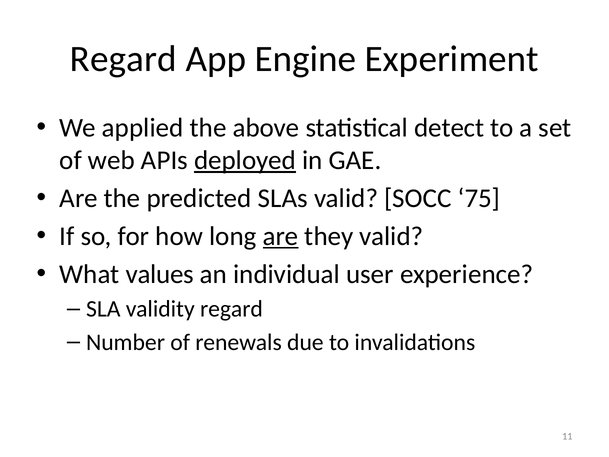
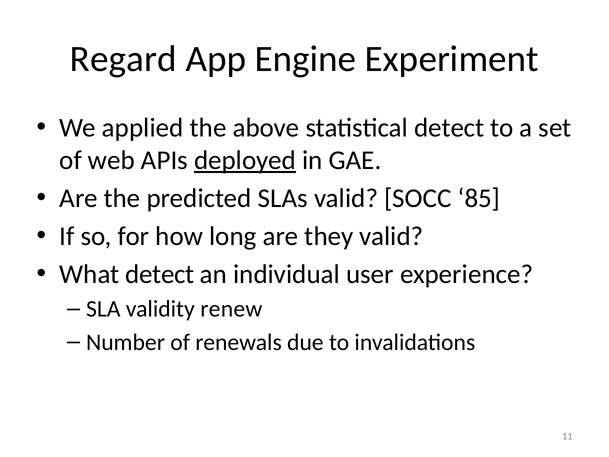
75: 75 -> 85 (479, 198)
are underline: present -> none (281, 236)
What values: values -> detect (160, 274)
validity regard: regard -> renew (231, 309)
